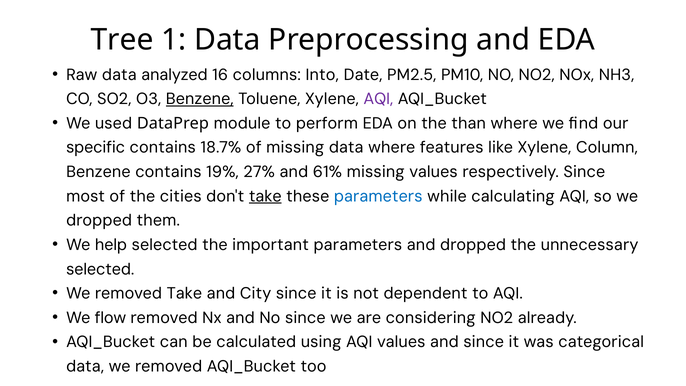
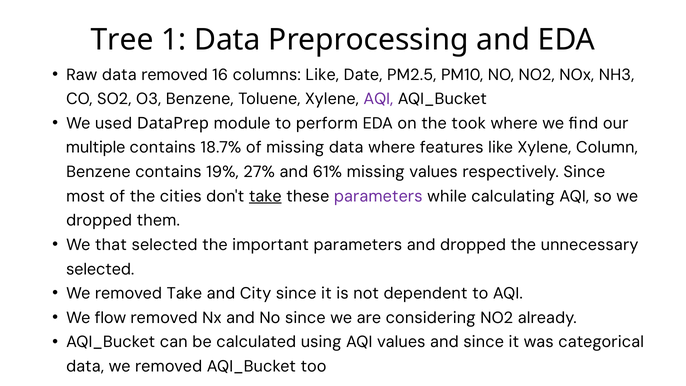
data analyzed: analyzed -> removed (175, 75)
columns Into: Into -> Like (322, 75)
Benzene underline: present -> none (200, 99)
than: than -> took (469, 123)
specific: specific -> multiple (96, 148)
parameters colour: blue -> purple (378, 196)
help: help -> that (111, 245)
